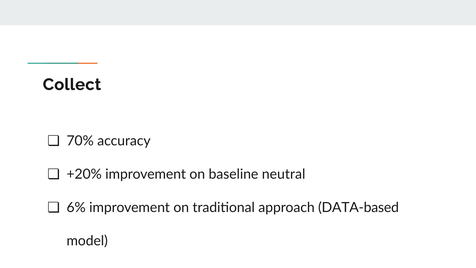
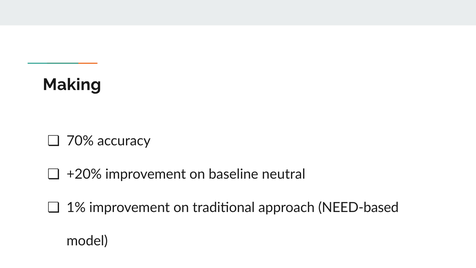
Collect: Collect -> Making (72, 84)
6%: 6% -> 1% (76, 207)
DATA-based: DATA-based -> NEED-based (358, 207)
